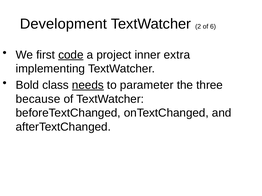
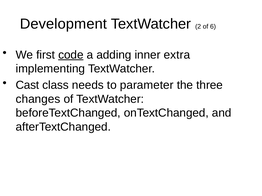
project: project -> adding (114, 55)
Bold: Bold -> Cast (27, 85)
needs underline: present -> none (88, 85)
because: because -> changes (38, 99)
